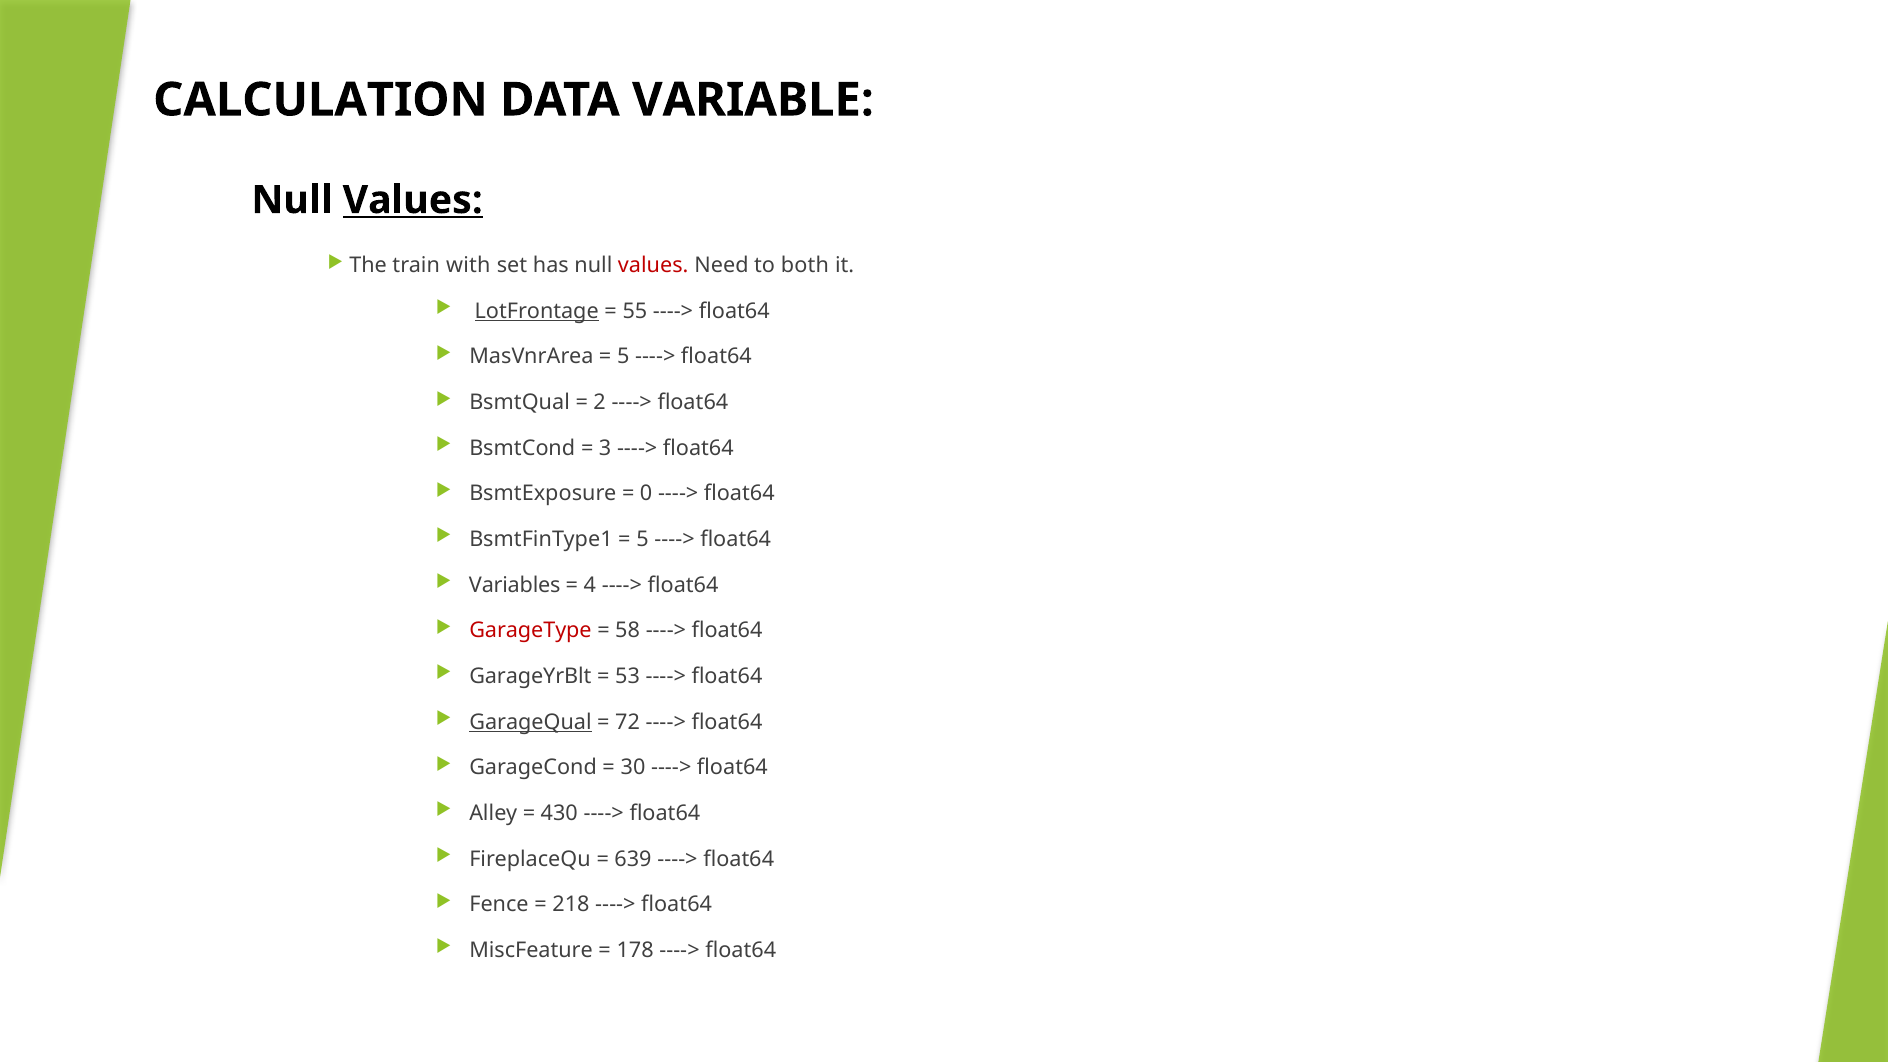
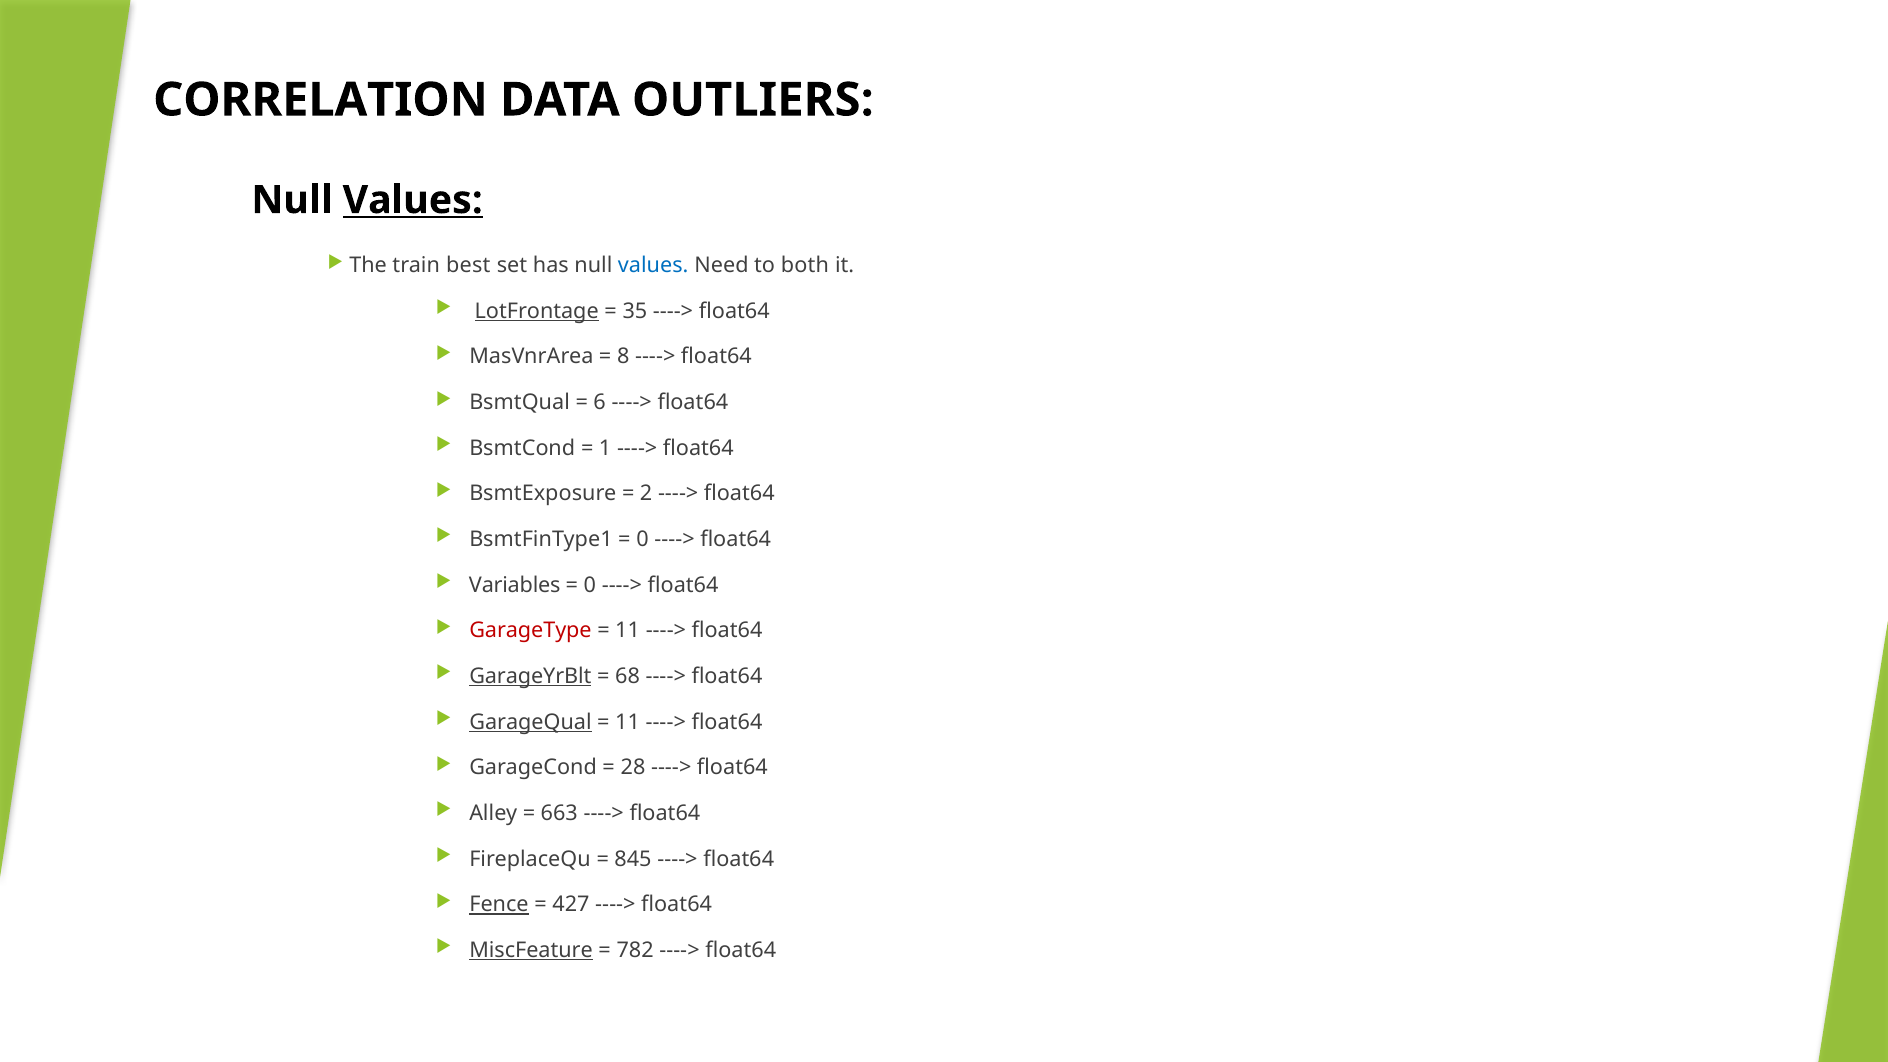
CALCULATION: CALCULATION -> CORRELATION (321, 100)
VARIABLE: VARIABLE -> OUTLIERS (753, 100)
with: with -> best (468, 265)
values colour: red -> blue (653, 265)
55: 55 -> 35 (635, 311)
5: 5 -> 8 (623, 357)
2: 2 -> 6 (600, 402)
3: 3 -> 1 (605, 448)
0: 0 -> 2 (646, 494)
5: 5 -> 0 (643, 539)
4: 4 -> 0 (590, 585)
58: 58 -> 11 (628, 631)
GarageYrBlt underline: none -> present (530, 676)
53: 53 -> 68 (628, 676)
72: 72 -> 11 (628, 722)
30: 30 -> 28 (633, 768)
430: 430 -> 663 (559, 813)
639: 639 -> 845 (633, 859)
Fence underline: none -> present (499, 905)
218: 218 -> 427 (571, 905)
MiscFeature underline: none -> present (531, 950)
178: 178 -> 782 (635, 950)
